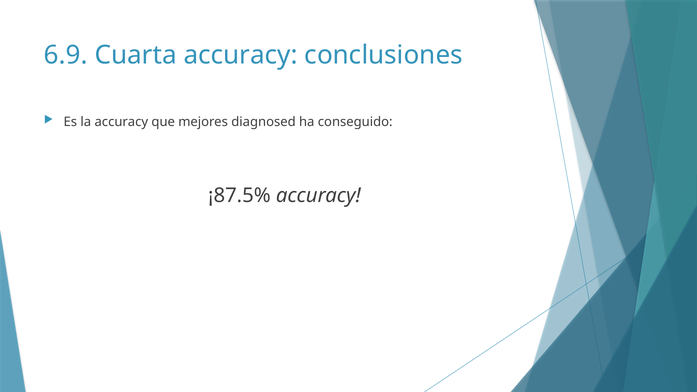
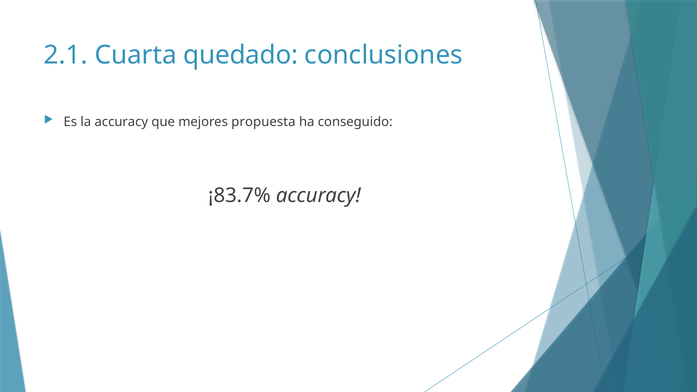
6.9: 6.9 -> 2.1 (66, 55)
Cuarta accuracy: accuracy -> quedado (241, 55)
diagnosed: diagnosed -> propuesta (263, 122)
¡87.5%: ¡87.5% -> ¡83.7% (239, 195)
